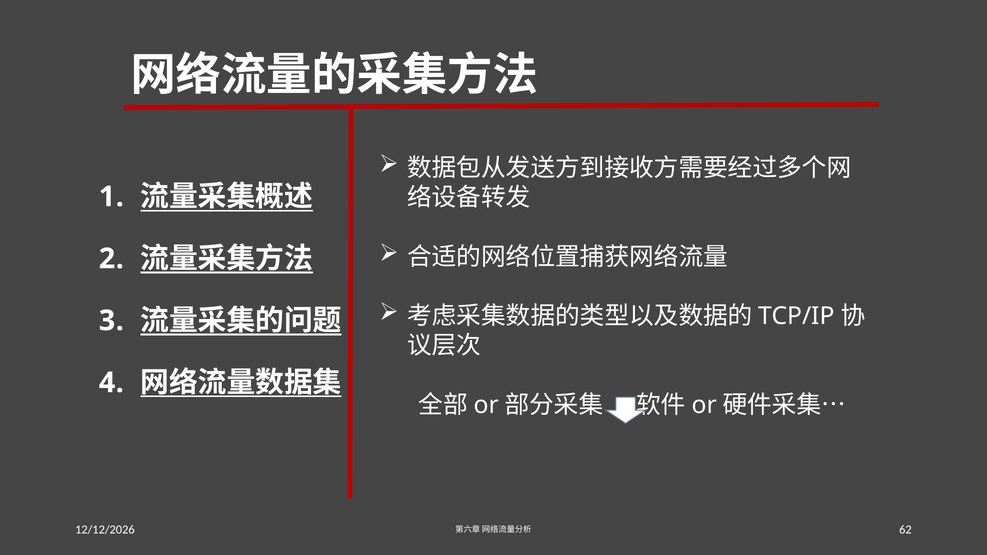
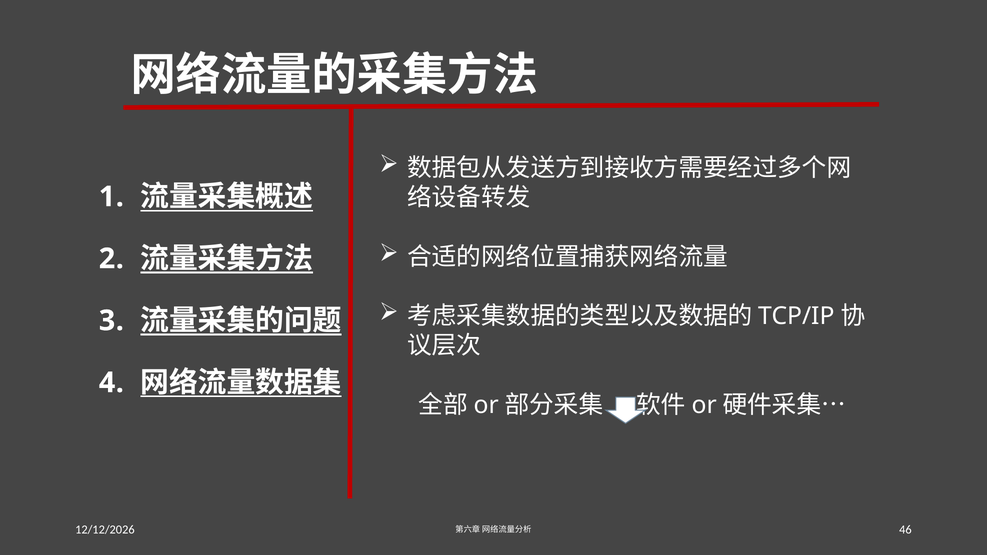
62: 62 -> 46 (905, 530)
